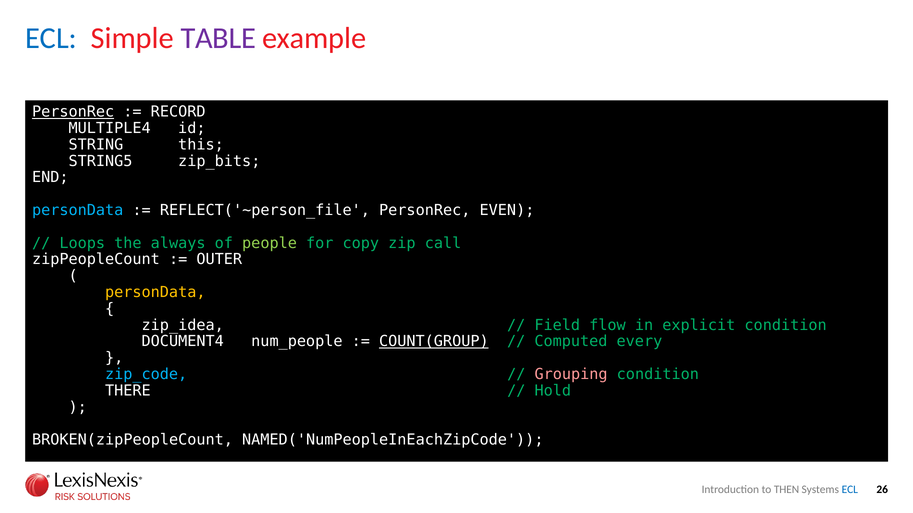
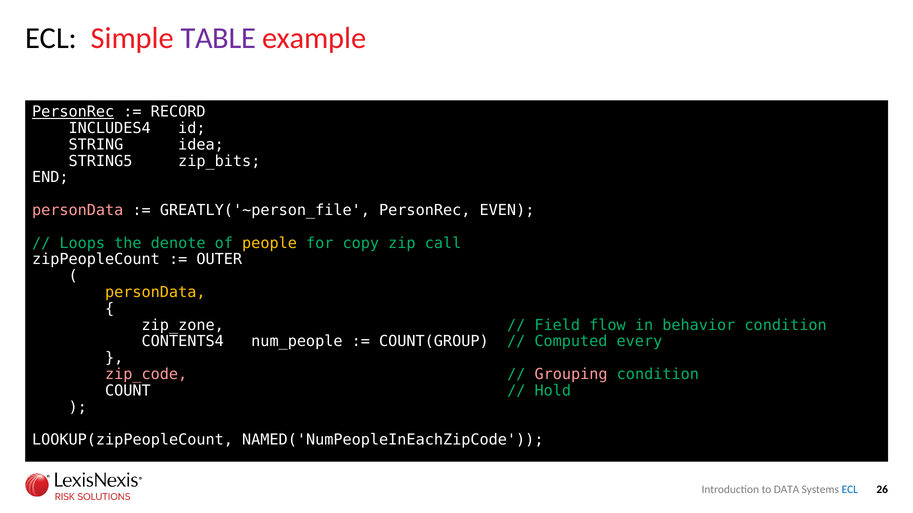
ECL colour: blue -> black (51, 38)
MULTIPLE4: MULTIPLE4 -> INCLUDES4 (110, 128)
this: this -> idea (201, 145)
personData colour: light blue -> pink (78, 210)
REFLECT('~person_file: REFLECT('~person_file -> GREATLY('~person_file (265, 210)
always: always -> denote (178, 243)
people colour: light green -> yellow (270, 243)
zip_idea: zip_idea -> zip_zone (183, 325)
explicit: explicit -> behavior (699, 325)
DOCUMENT4: DOCUMENT4 -> CONTENTS4 (183, 342)
COUNT(GROUP underline: present -> none (434, 342)
zip_code colour: light blue -> pink (146, 375)
THERE: THERE -> COUNT (128, 391)
BROKEN(zipPeopleCount: BROKEN(zipPeopleCount -> LOOKUP(zipPeopleCount (133, 440)
THEN: THEN -> DATA (787, 490)
